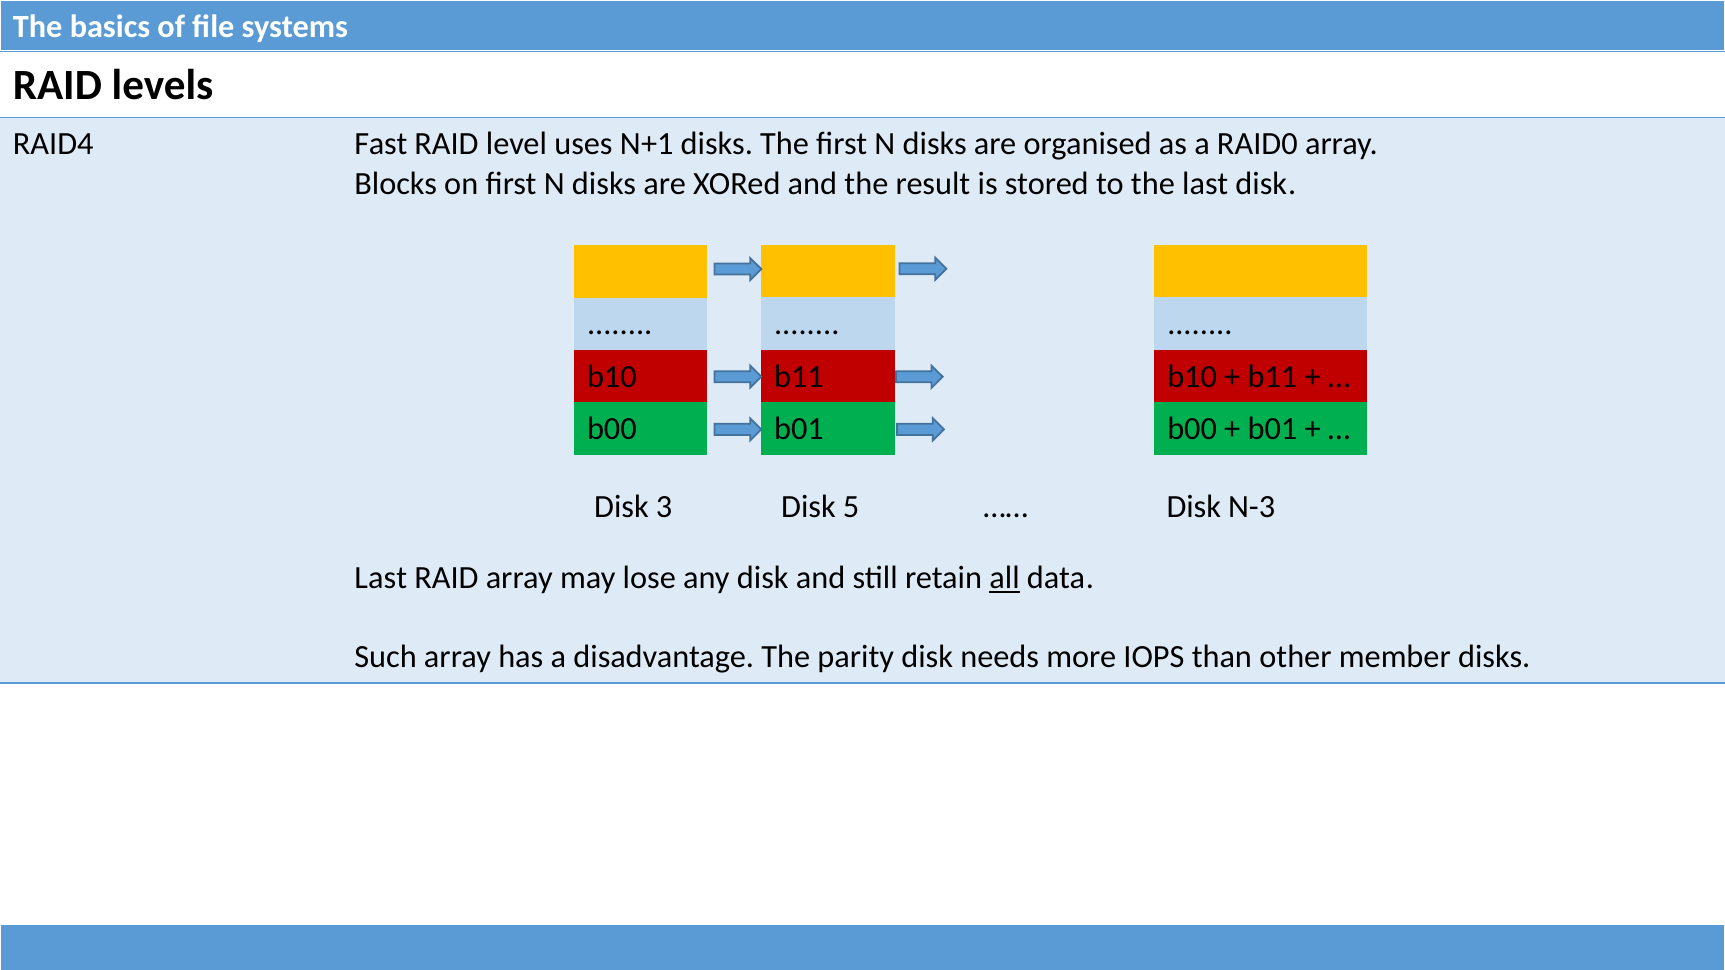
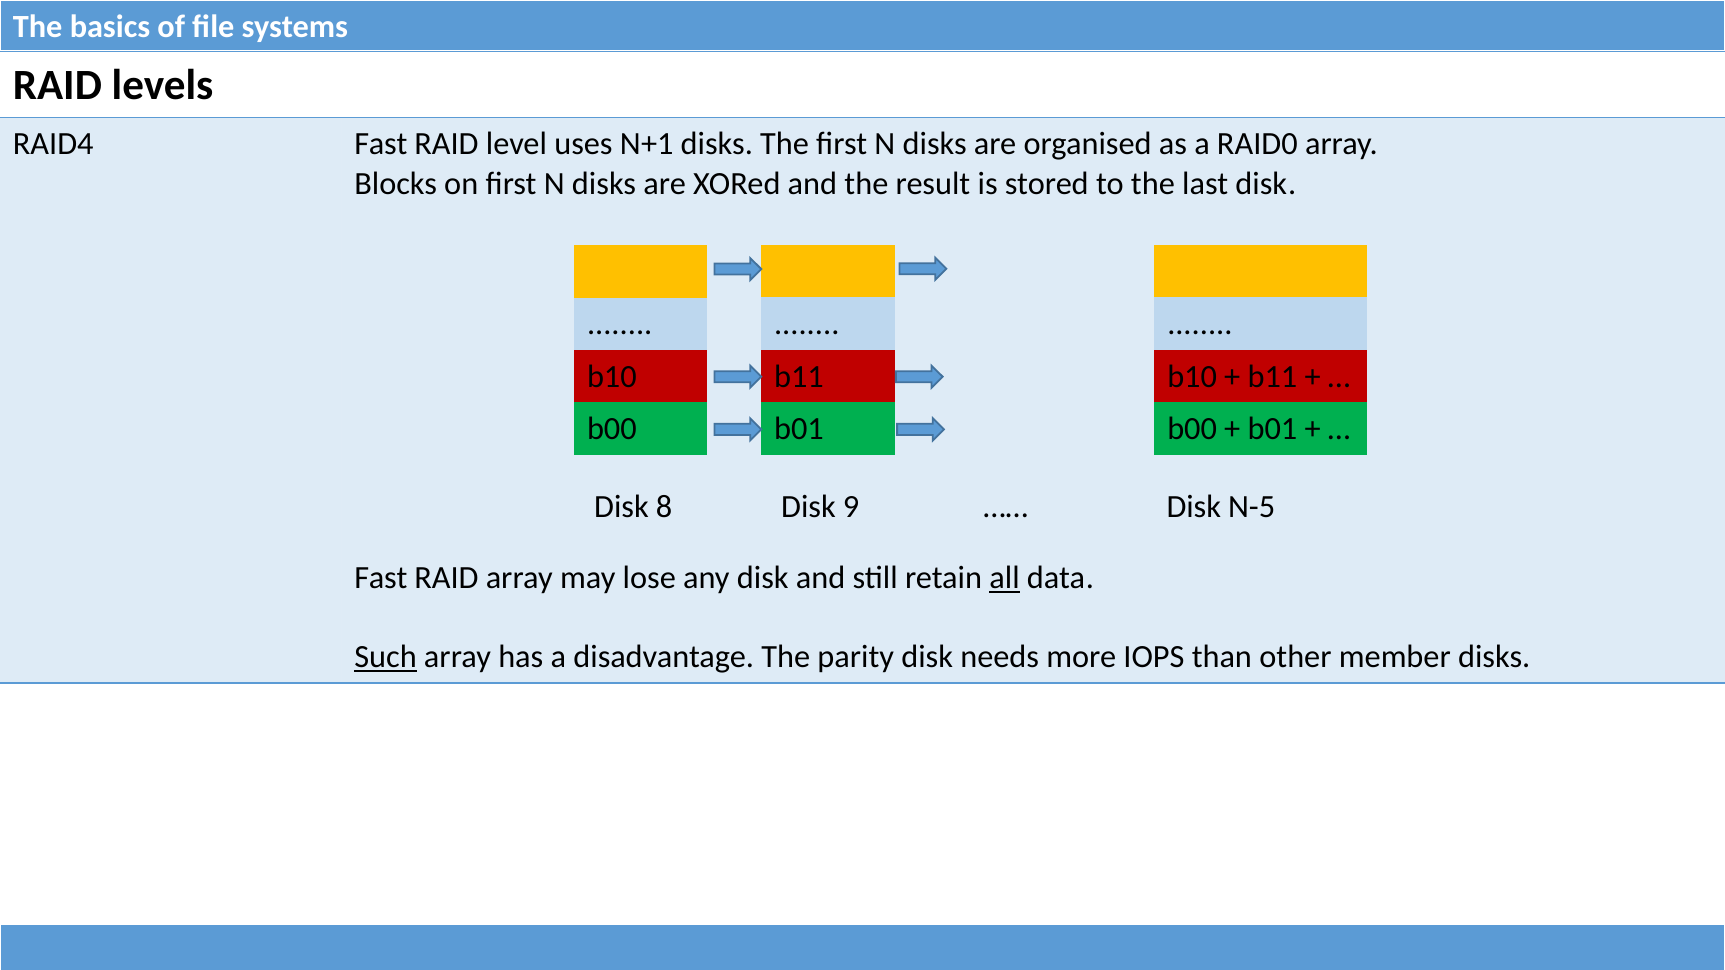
3: 3 -> 8 (664, 507)
5: 5 -> 9 (851, 507)
N-3: N-3 -> N-5 (1252, 507)
Last: Last -> Fast (381, 578)
Such underline: none -> present (386, 657)
